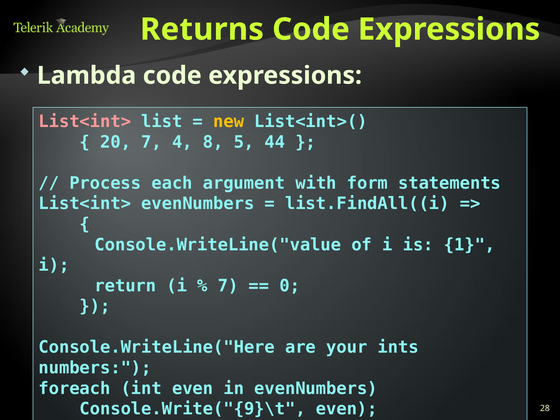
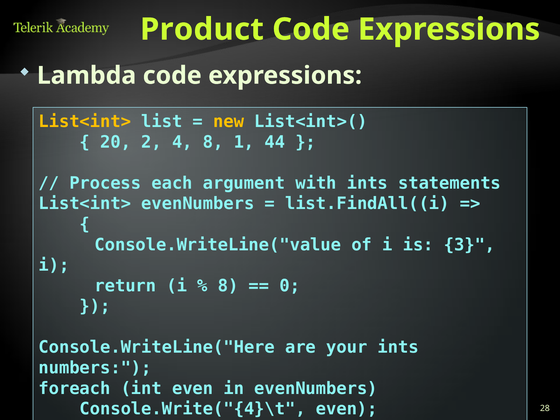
Returns: Returns -> Product (202, 29)
List<int> colour: pink -> yellow (85, 122)
20 7: 7 -> 2 (152, 142)
5: 5 -> 1 (244, 142)
with form: form -> ints (367, 183)
1: 1 -> 3 (470, 245)
7: 7 -> 8 (228, 286)
Console.Write("{9}\t: Console.Write("{9}\t -> Console.Write("{4}\t (193, 409)
